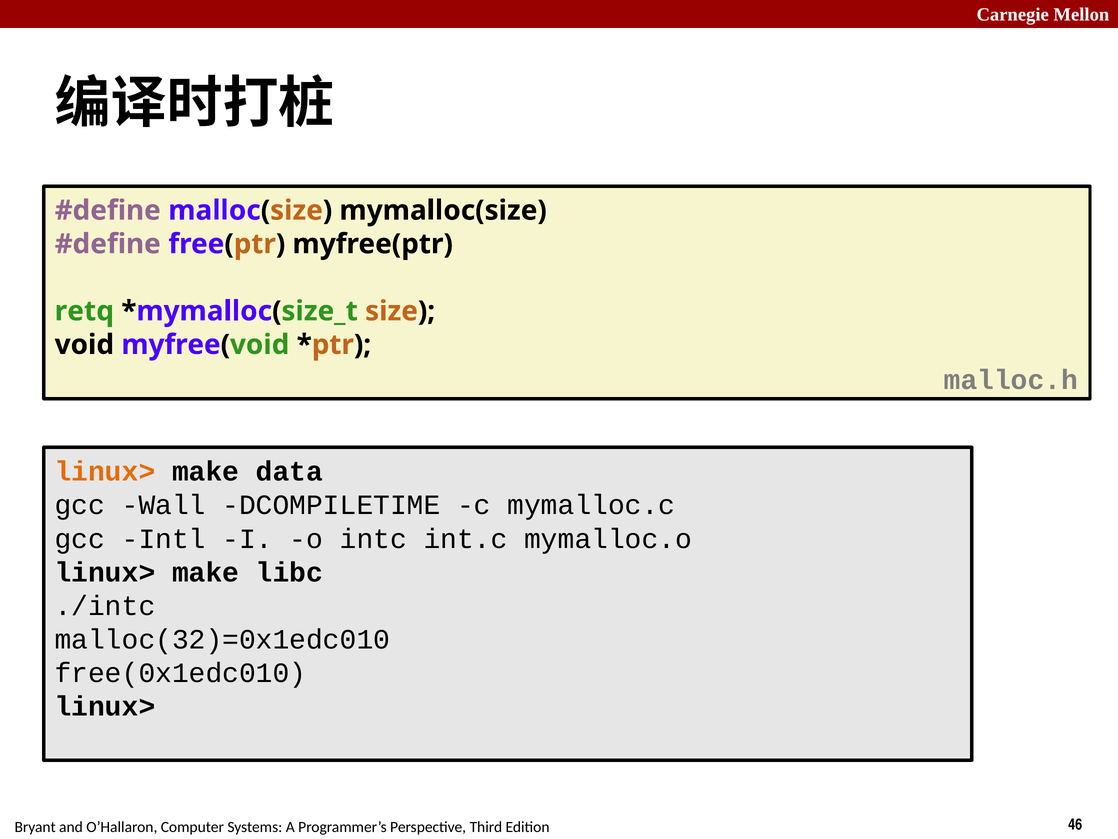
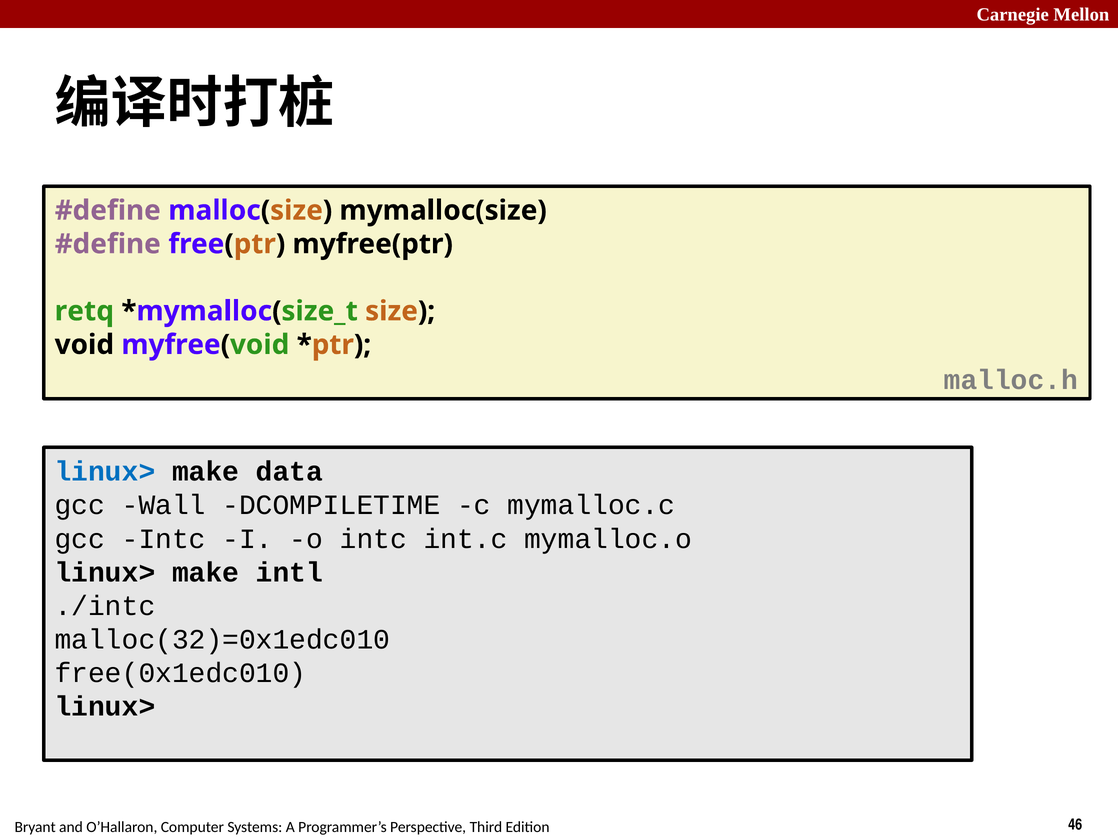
linux> colour: orange -> blue (105, 471)
gcc Intl: Intl -> Intc (164, 538)
libc: libc -> intl (289, 572)
